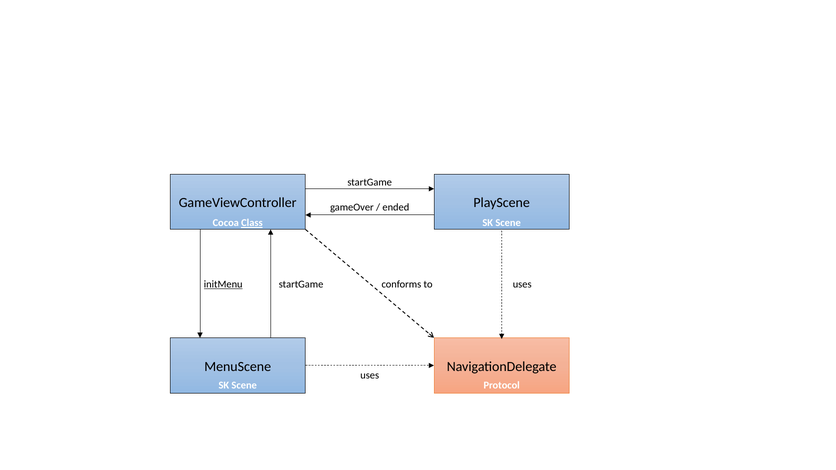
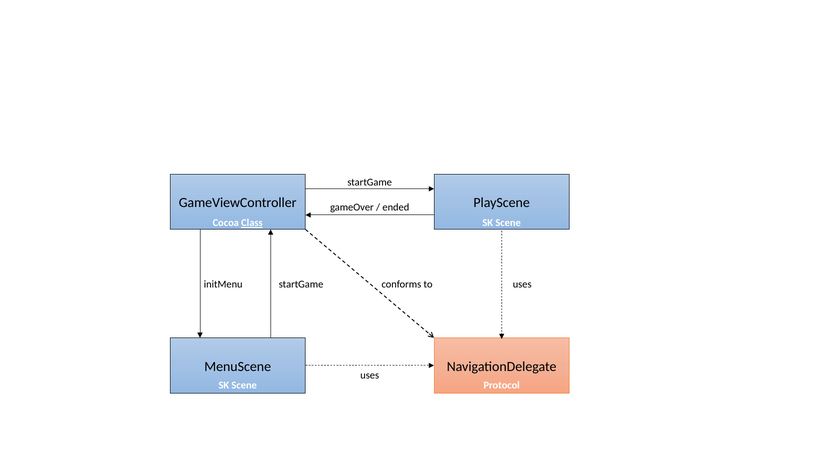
initMenu underline: present -> none (223, 284)
